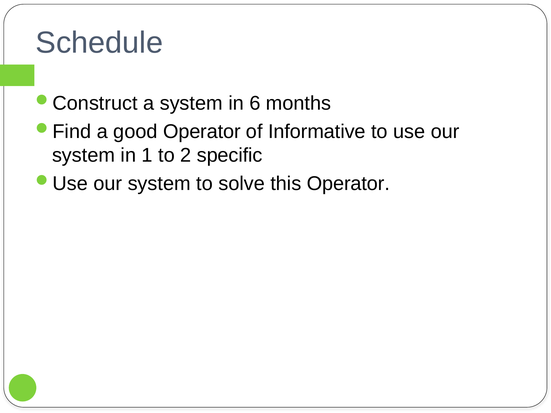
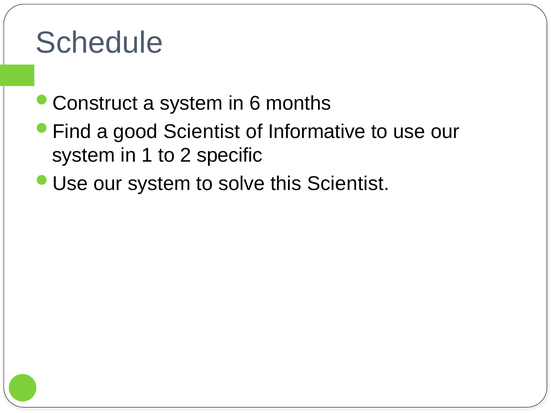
good Operator: Operator -> Scientist (202, 132)
this Operator: Operator -> Scientist (348, 184)
